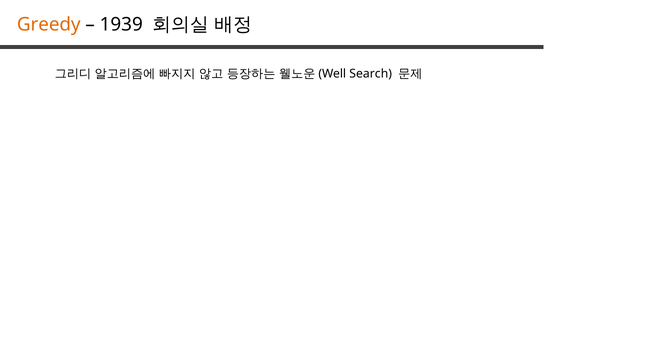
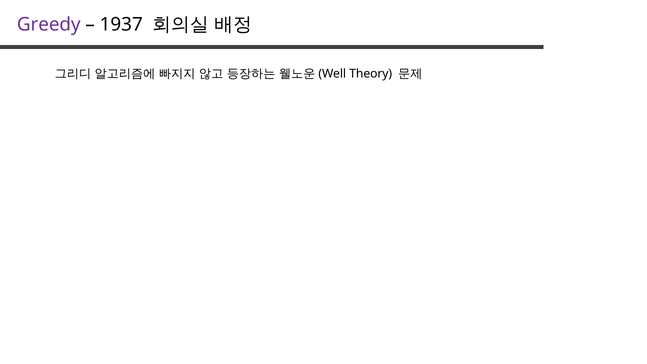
Greedy colour: orange -> purple (49, 24)
1939: 1939 -> 1937 (121, 24)
Search: Search -> Theory (371, 74)
